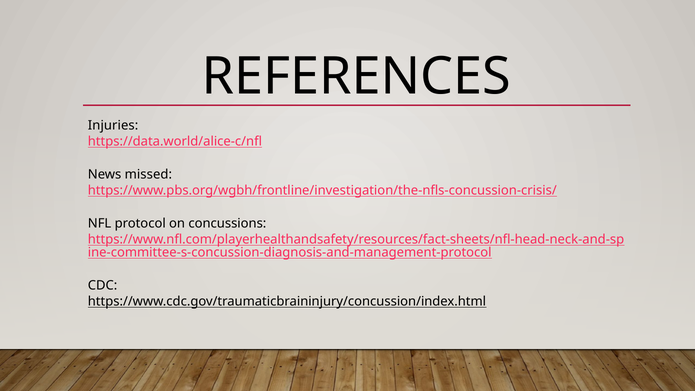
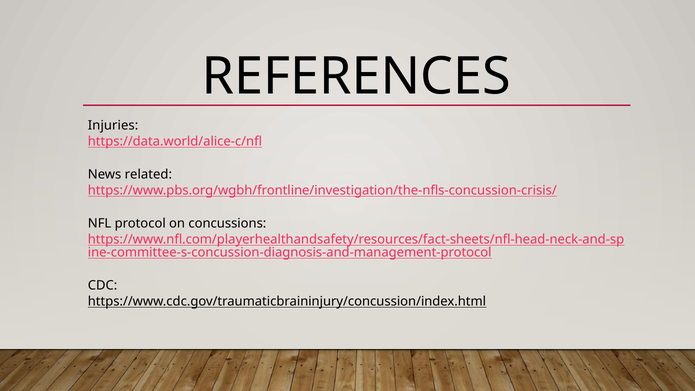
missed: missed -> related (148, 175)
